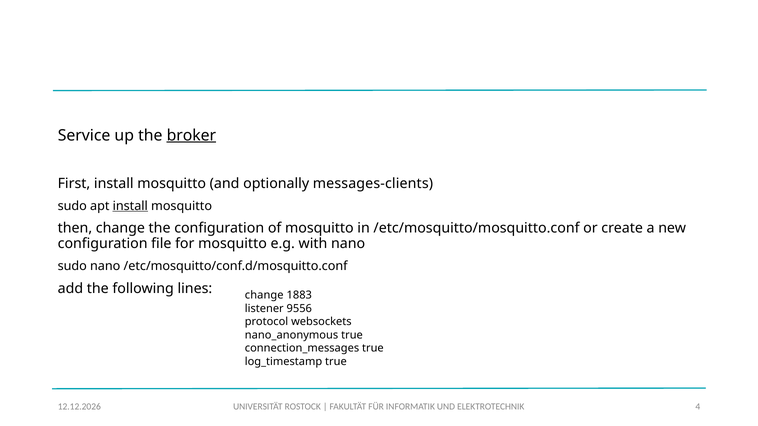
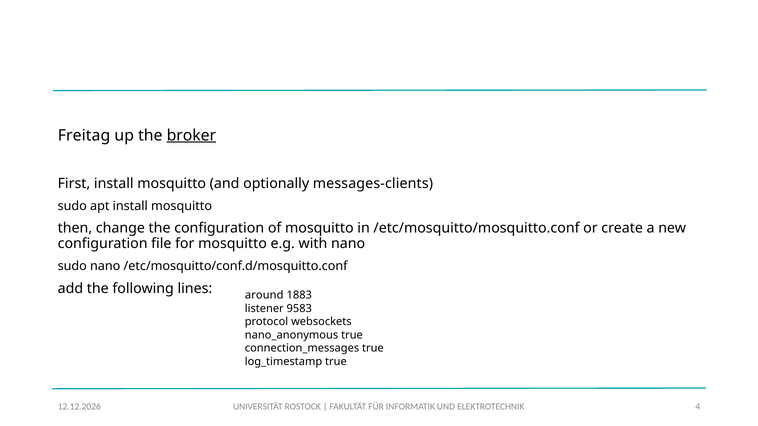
Service: Service -> Freitag (84, 135)
install underline: present -> none (130, 206)
lines change: change -> around (264, 295)
9556: 9556 -> 9583 (299, 309)
